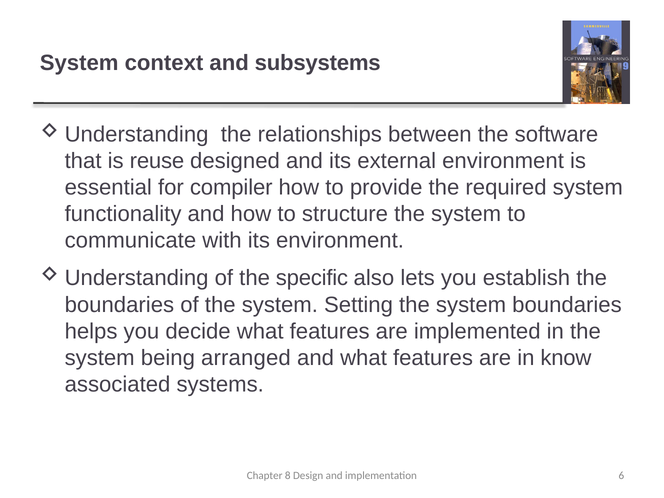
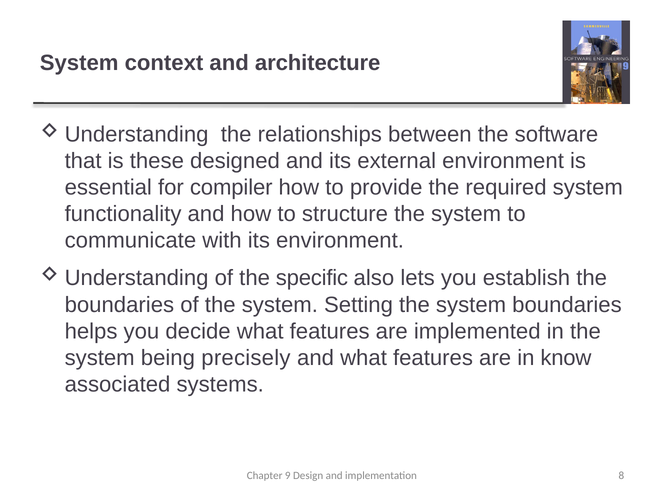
subsystems: subsystems -> architecture (318, 63)
reuse: reuse -> these (157, 161)
arranged: arranged -> precisely (246, 358)
8: 8 -> 9 (288, 475)
6: 6 -> 8 (621, 475)
